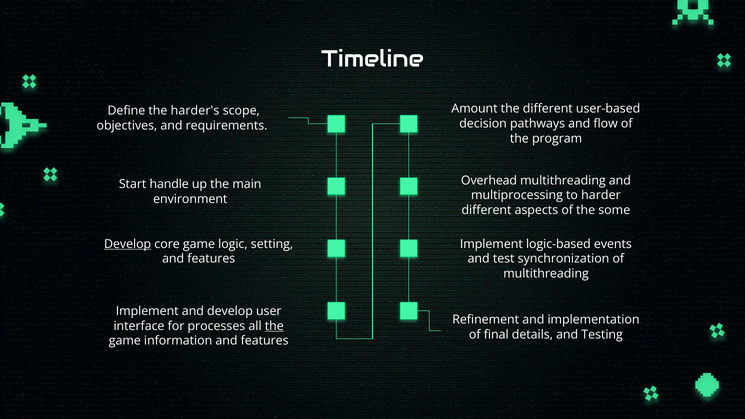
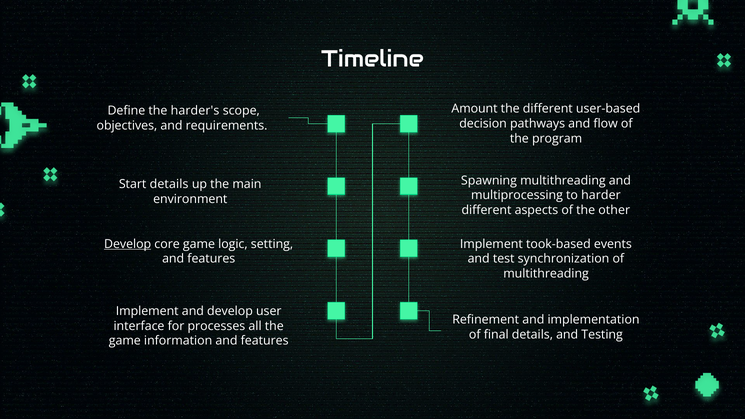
Overhead: Overhead -> Spawning (489, 180)
Start handle: handle -> details (169, 184)
some: some -> other (614, 210)
logic-based: logic-based -> took-based (558, 244)
the underline: present -> none (274, 326)
